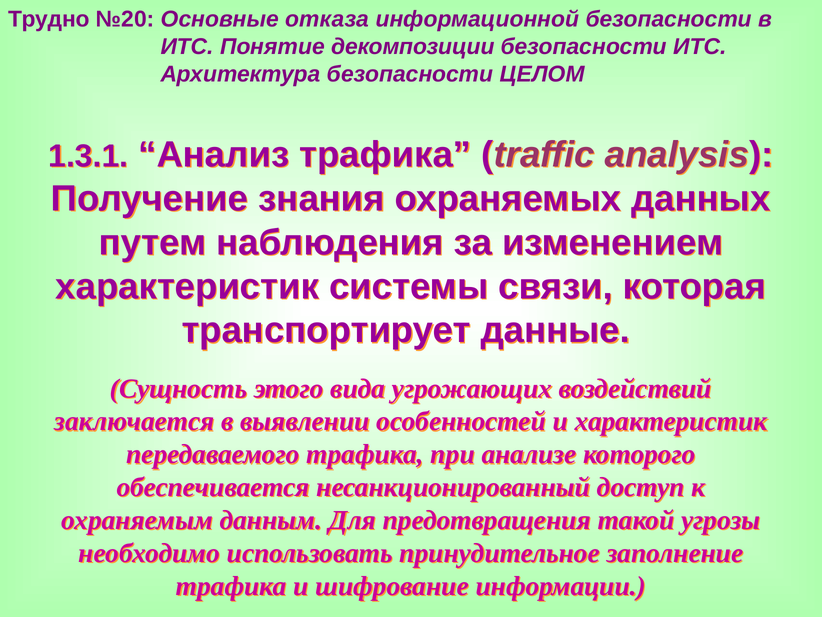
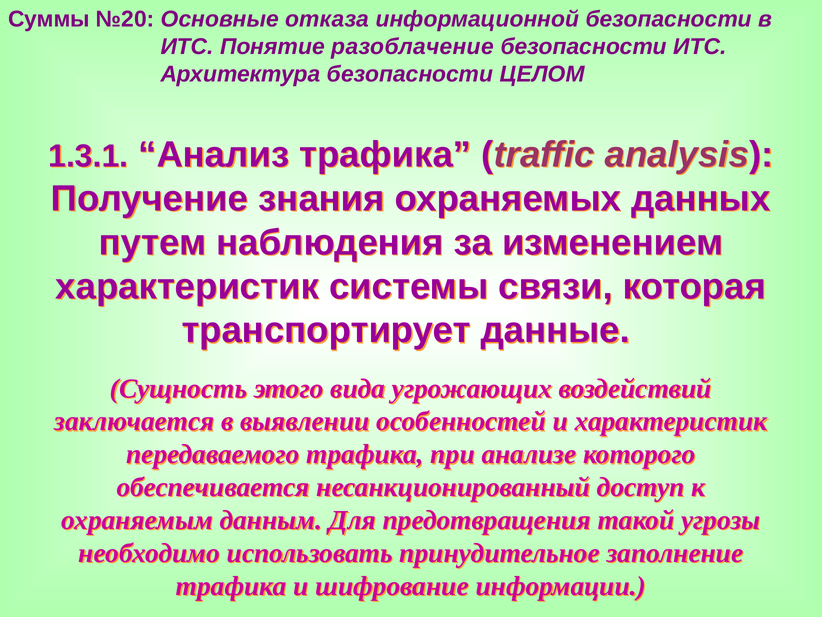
Трудно: Трудно -> Суммы (49, 19)
декомпозиции: декомпозиции -> разоблачение (413, 47)
